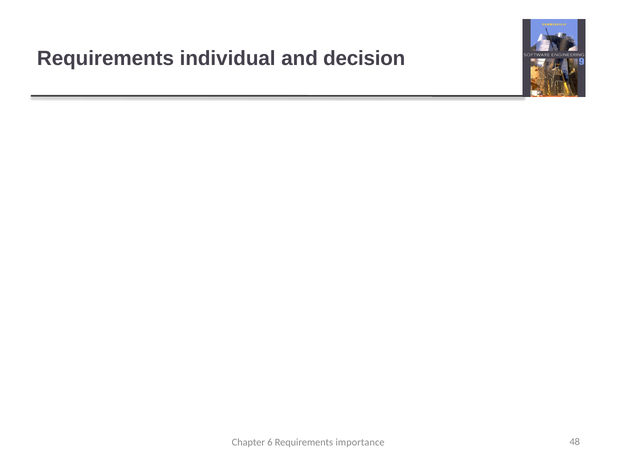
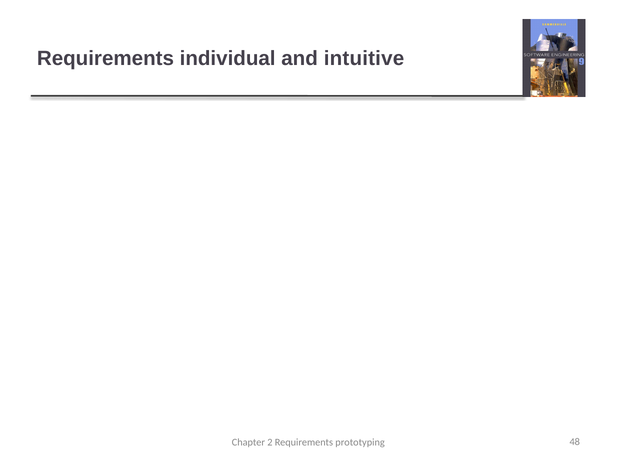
decision: decision -> intuitive (364, 59)
6: 6 -> 2 (270, 442)
importance: importance -> prototyping (360, 442)
